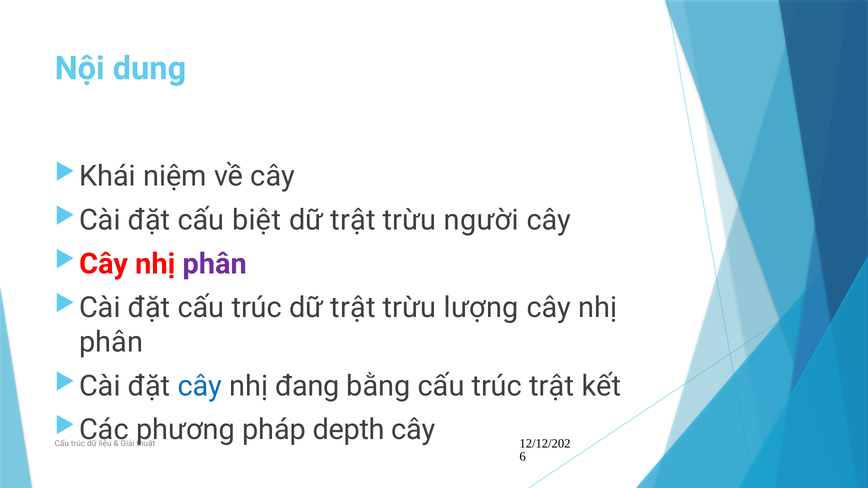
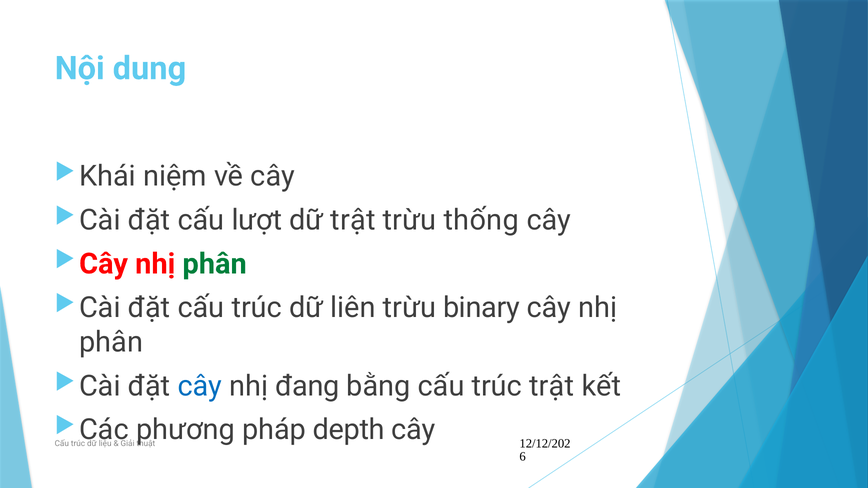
biệt: biệt -> lượt (257, 220)
người: người -> thống (481, 220)
phân colour: purple -> green (215, 264)
trúc dữ trật: trật -> liên (353, 308)
lượng: lượng -> binary (481, 308)
